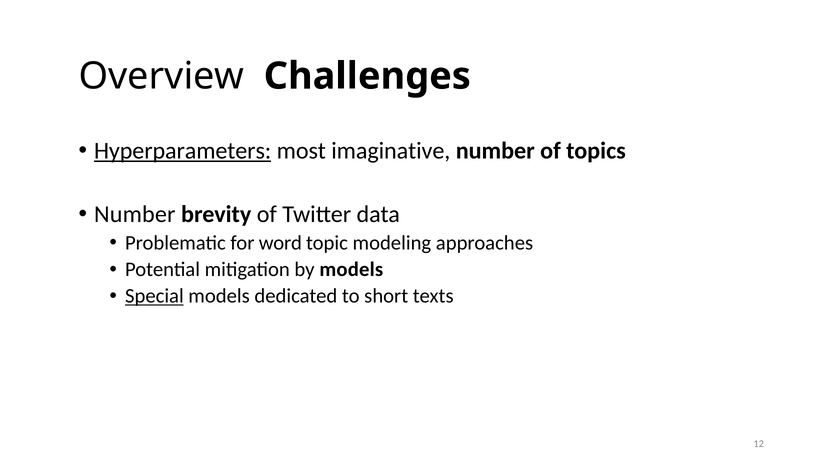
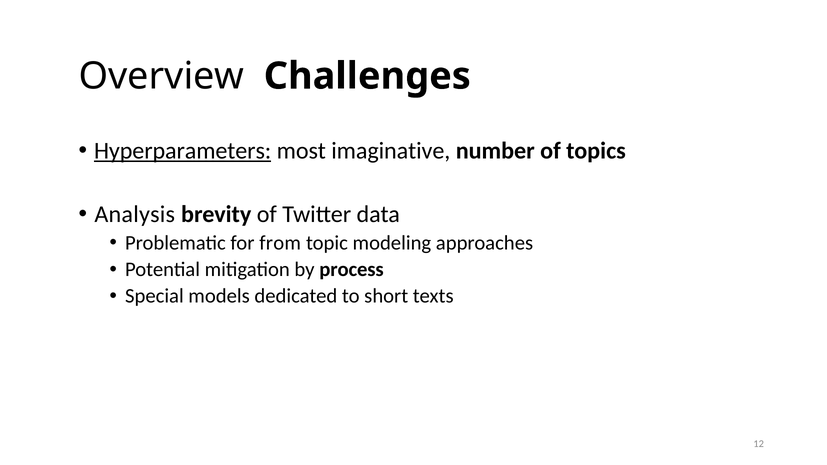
Number: Number -> Analysis (135, 214)
word: word -> from (280, 243)
by models: models -> process (351, 270)
Special underline: present -> none (154, 296)
